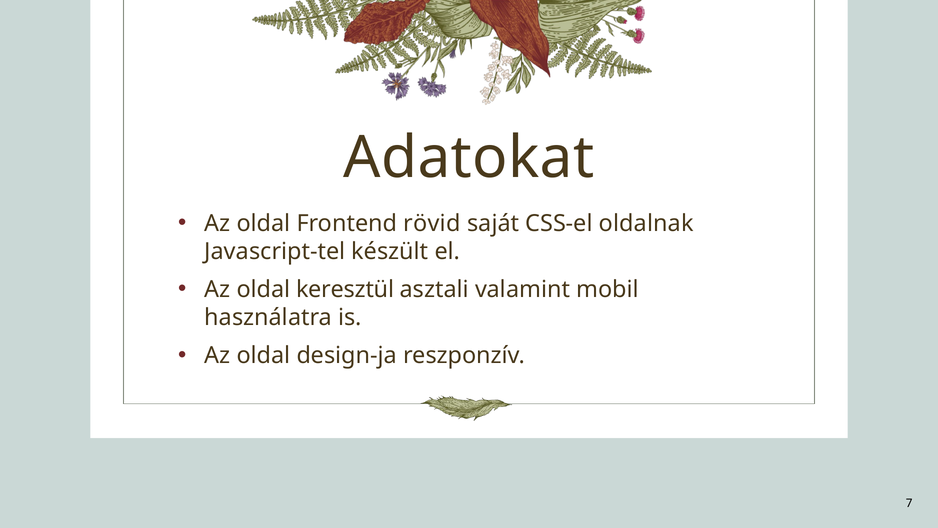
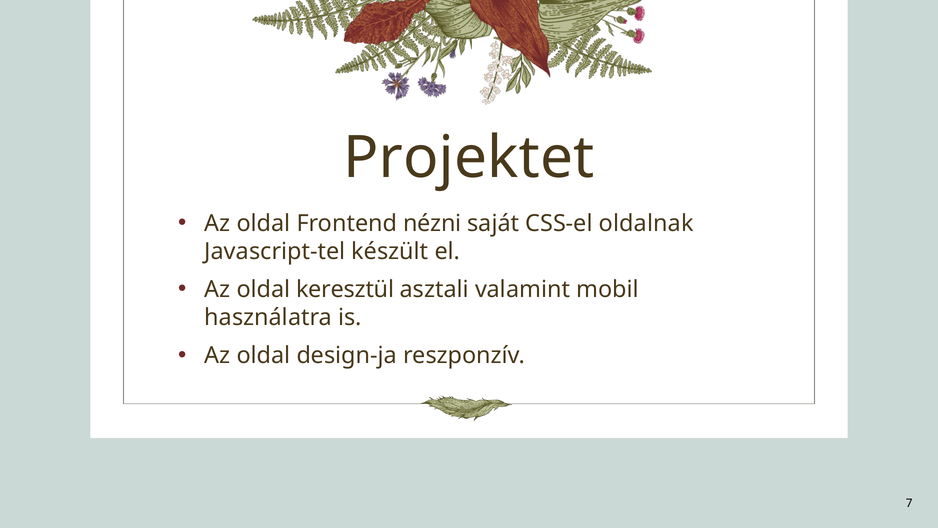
Adatokat: Adatokat -> Projektet (469, 158)
rövid: rövid -> nézni (432, 223)
